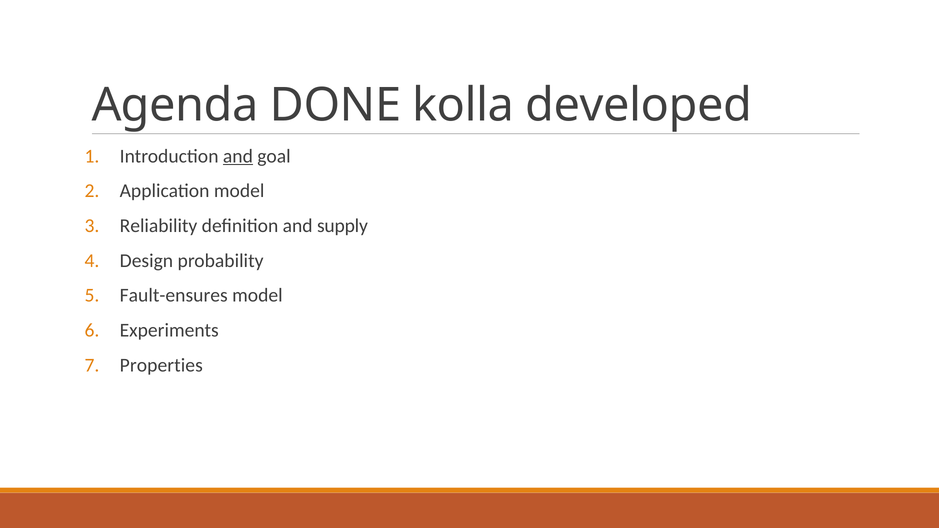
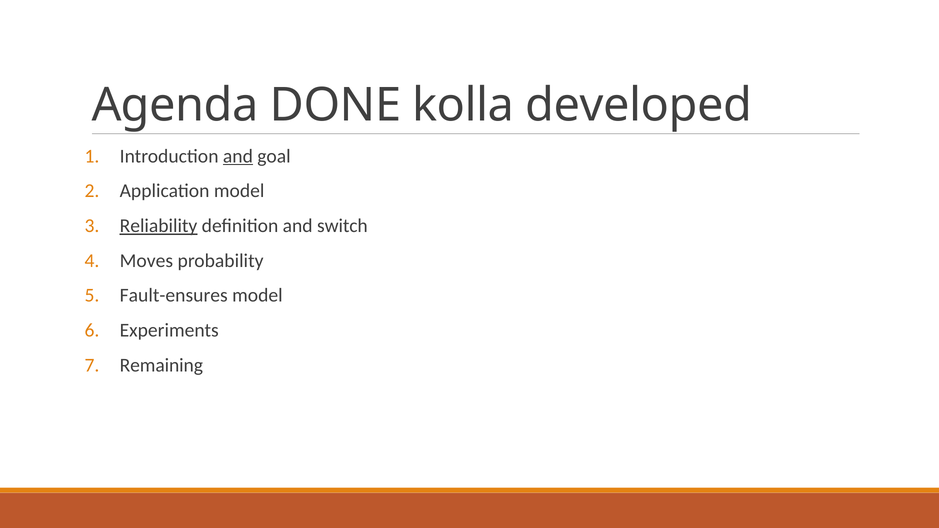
Reliability underline: none -> present (159, 226)
supply: supply -> switch (342, 226)
Design: Design -> Moves (146, 261)
Properties: Properties -> Remaining (161, 365)
